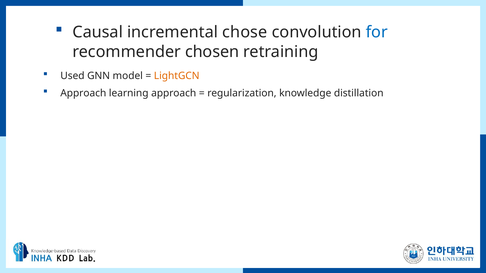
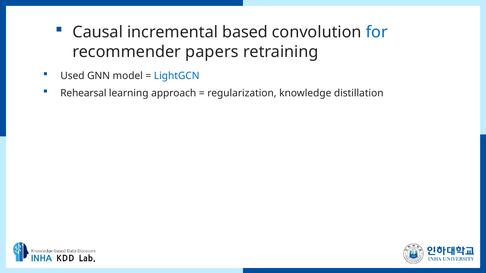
chose: chose -> based (245, 32)
chosen: chosen -> papers (212, 52)
LightGCN colour: orange -> blue (177, 76)
Approach: Approach -> Rehearsal (83, 93)
